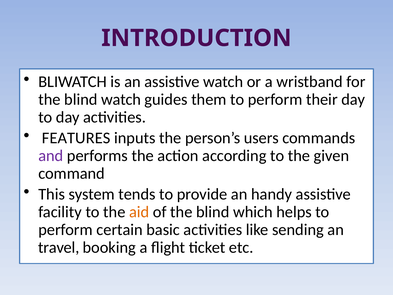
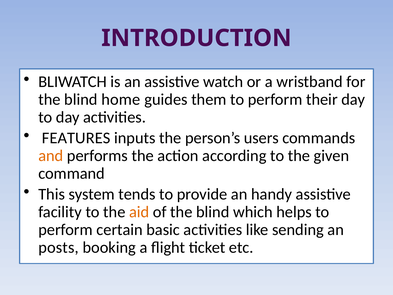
blind watch: watch -> home (121, 99)
and colour: purple -> orange (51, 156)
travel: travel -> posts (59, 247)
